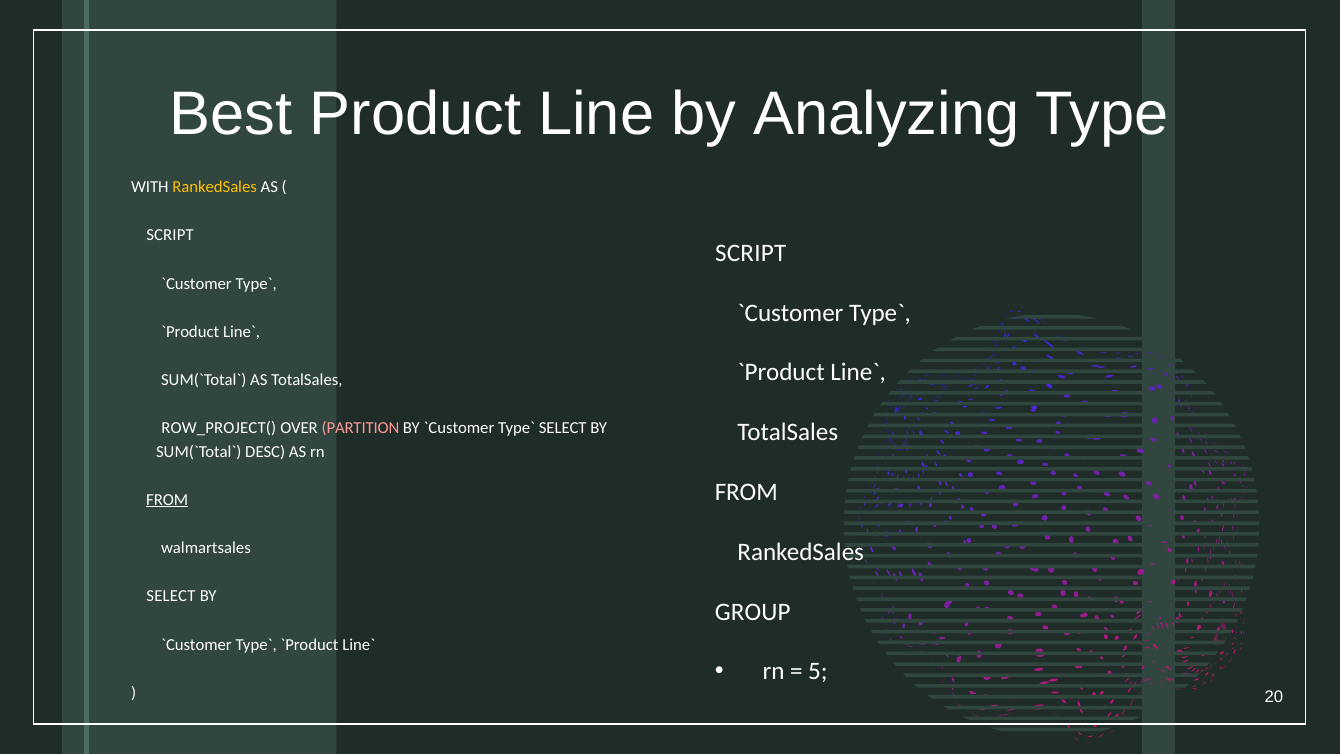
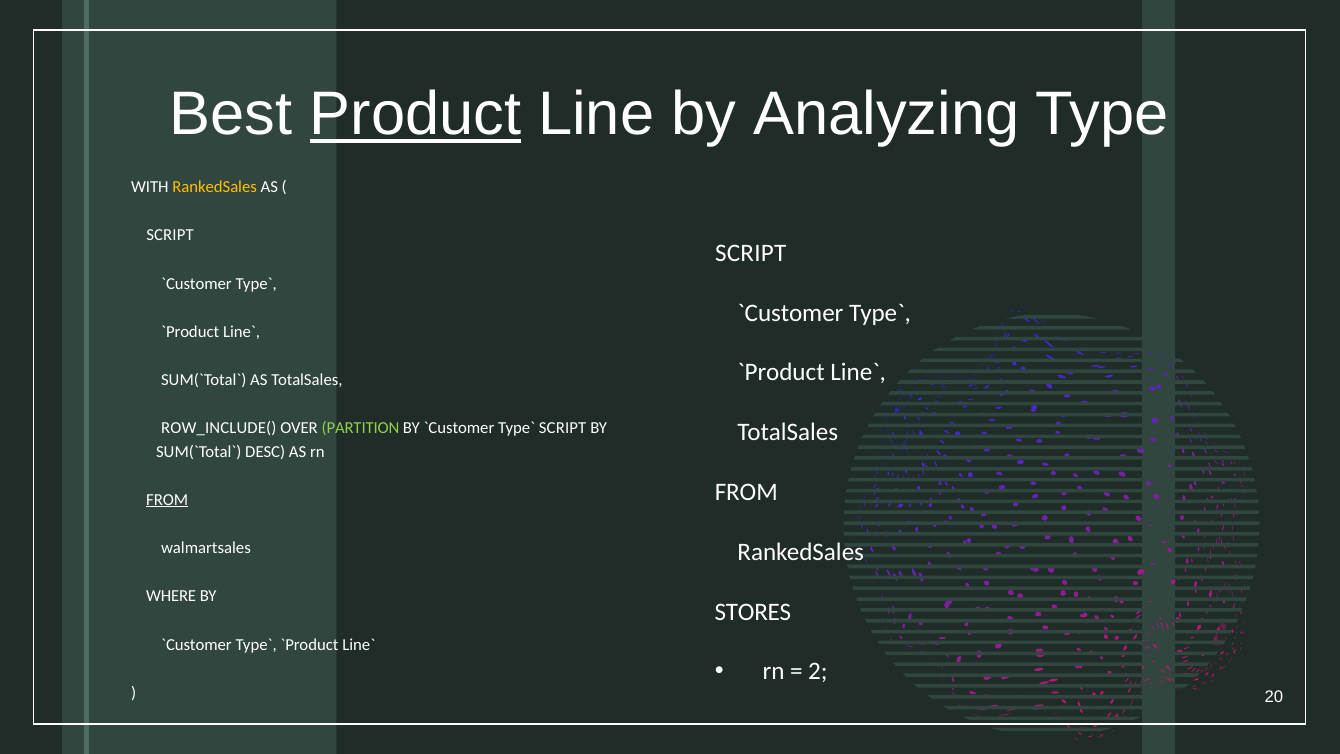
Product underline: none -> present (415, 114)
ROW_PROJECT(: ROW_PROJECT( -> ROW_INCLUDE( (219, 428)
PARTITION colour: pink -> light green (360, 428)
SELECT: SELECT -> SCRIPT (563, 428)
SELECT: SELECT -> WHERE (171, 596)
GROUP: GROUP -> STORES (753, 612)
5: 5 -> 2 (818, 671)
